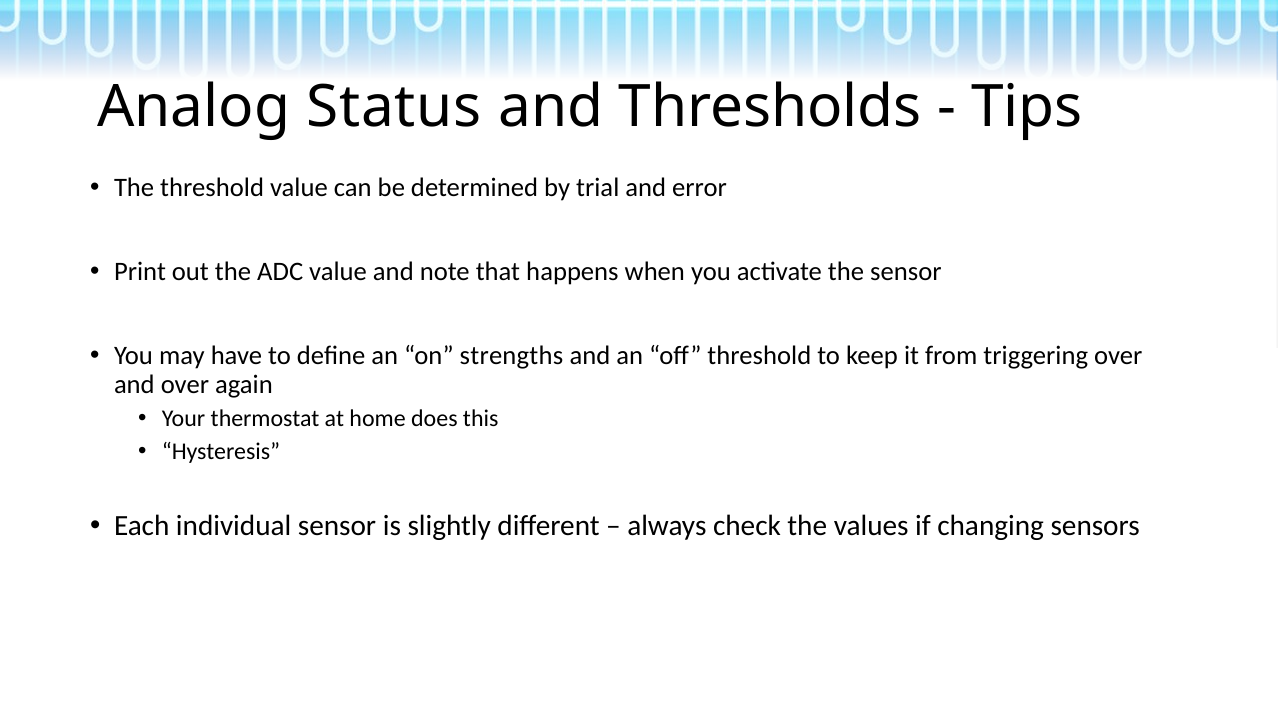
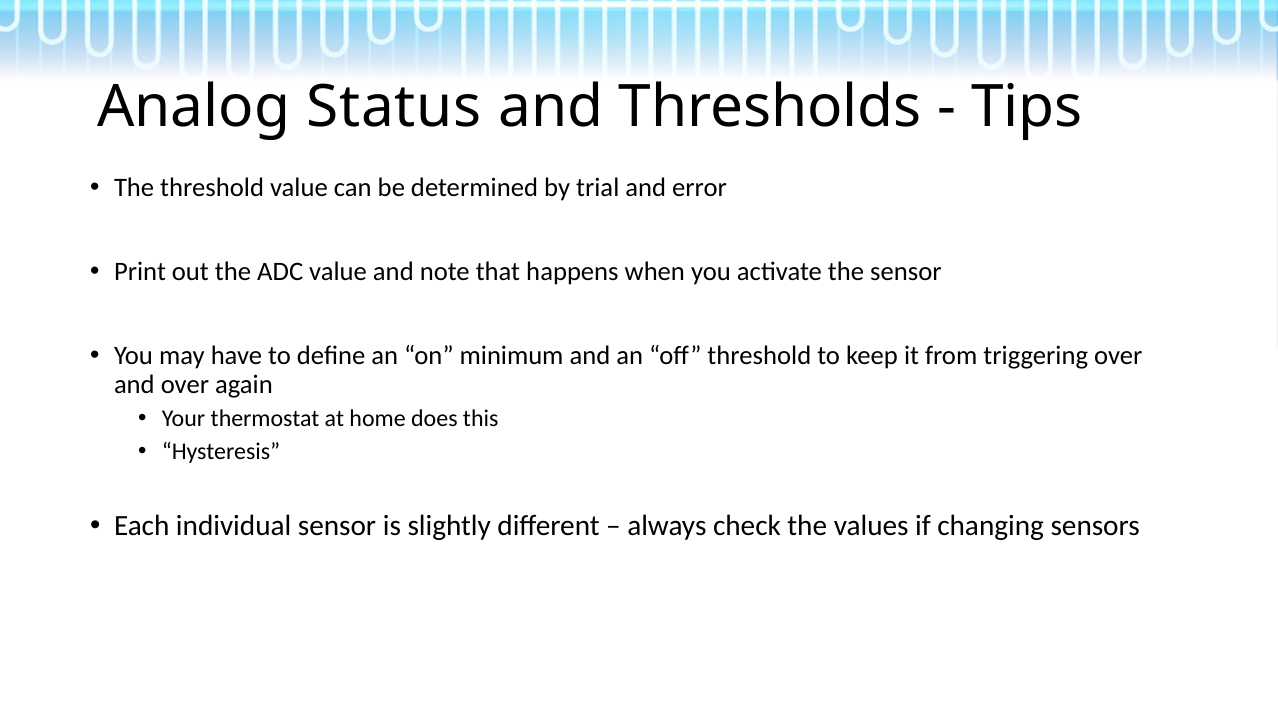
strengths: strengths -> minimum (512, 356)
